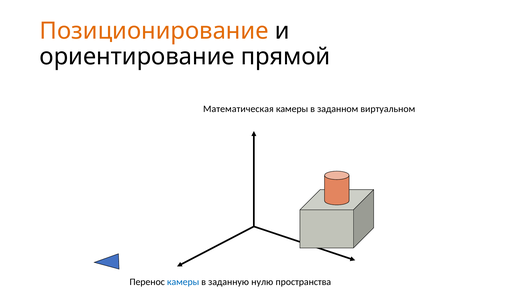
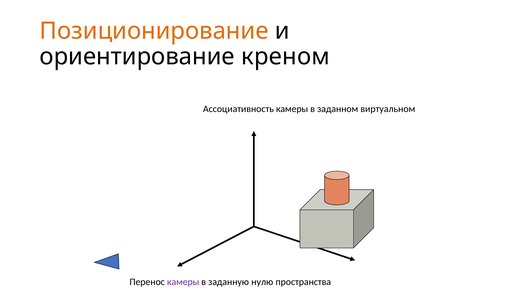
прямой: прямой -> креном (285, 57)
Математическая: Математическая -> Ассоциативность (238, 109)
камеры colour: blue -> purple (183, 281)
